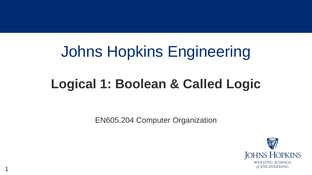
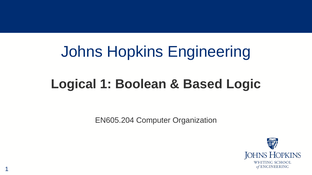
Called: Called -> Based (203, 84)
